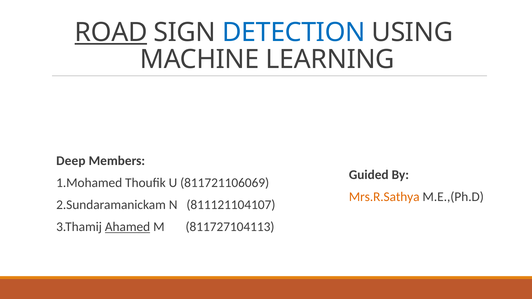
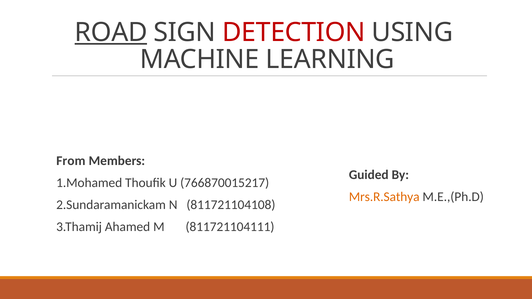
DETECTION colour: blue -> red (294, 32)
Deep: Deep -> From (71, 161)
811721106069: 811721106069 -> 766870015217 (225, 183)
811121104107: 811121104107 -> 811721104108 (231, 205)
Ahamed underline: present -> none (128, 227)
811727104113: 811727104113 -> 811721104111 (230, 227)
